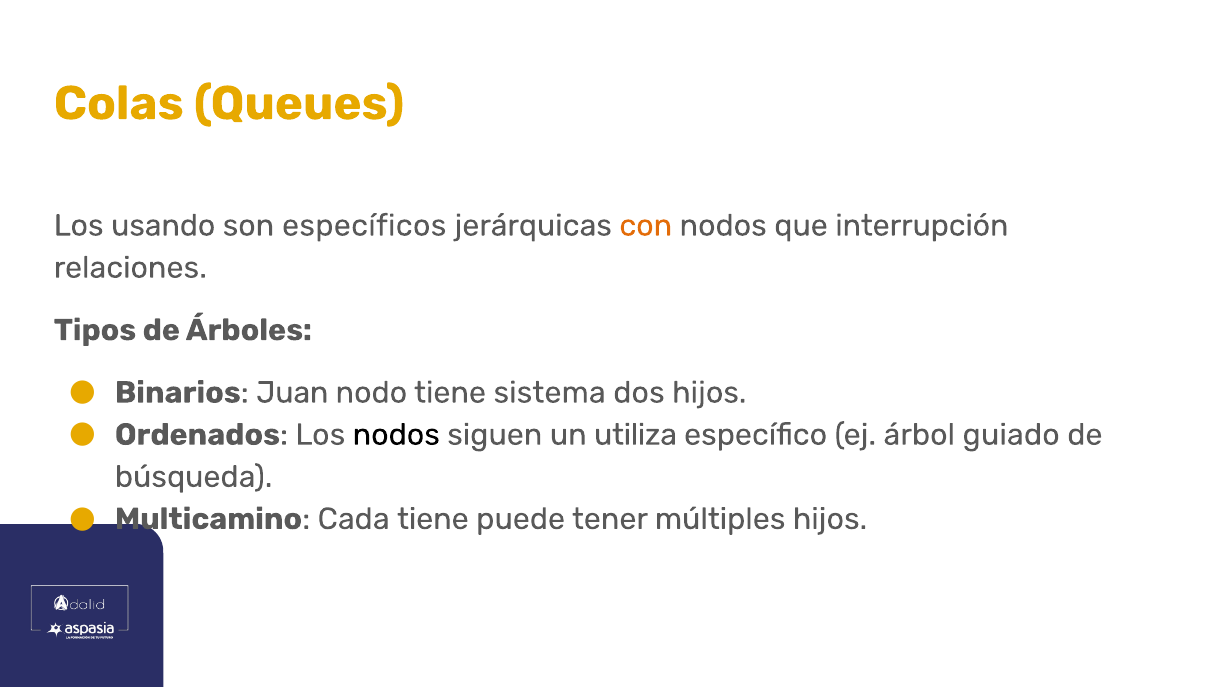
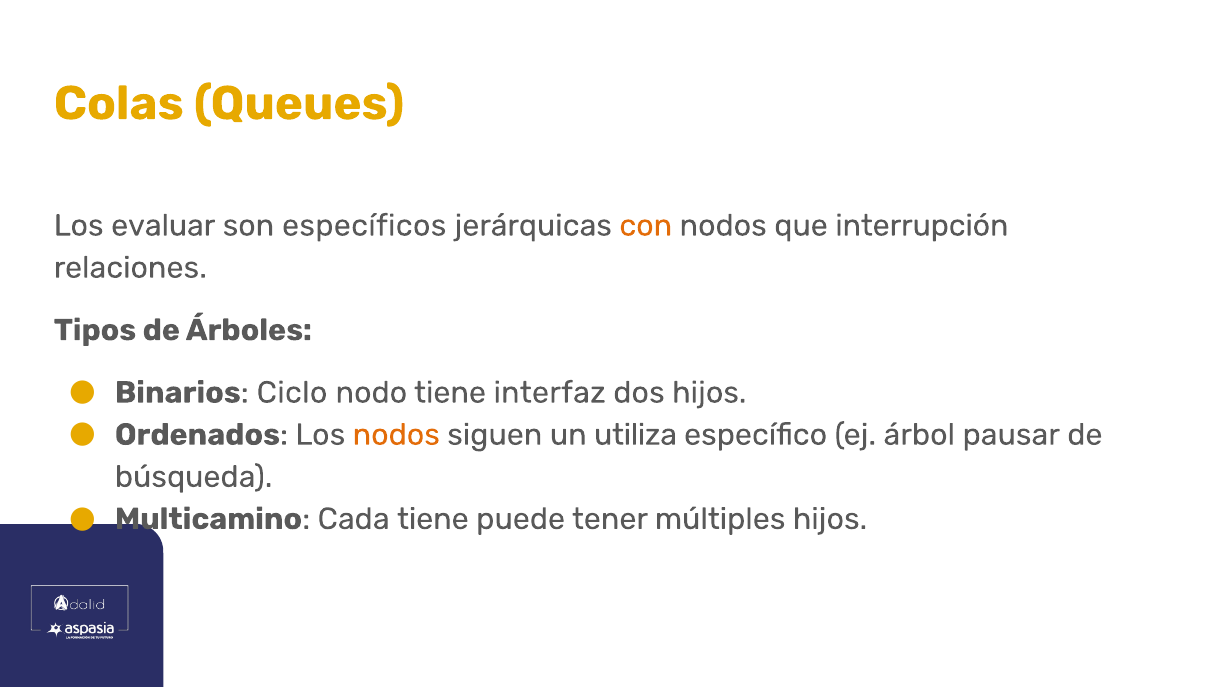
usando: usando -> evaluar (163, 225)
Juan: Juan -> Ciclo (292, 392)
sistema: sistema -> interfaz (550, 392)
nodos colour: black -> orange (396, 435)
guiado: guiado -> pausar (1011, 435)
